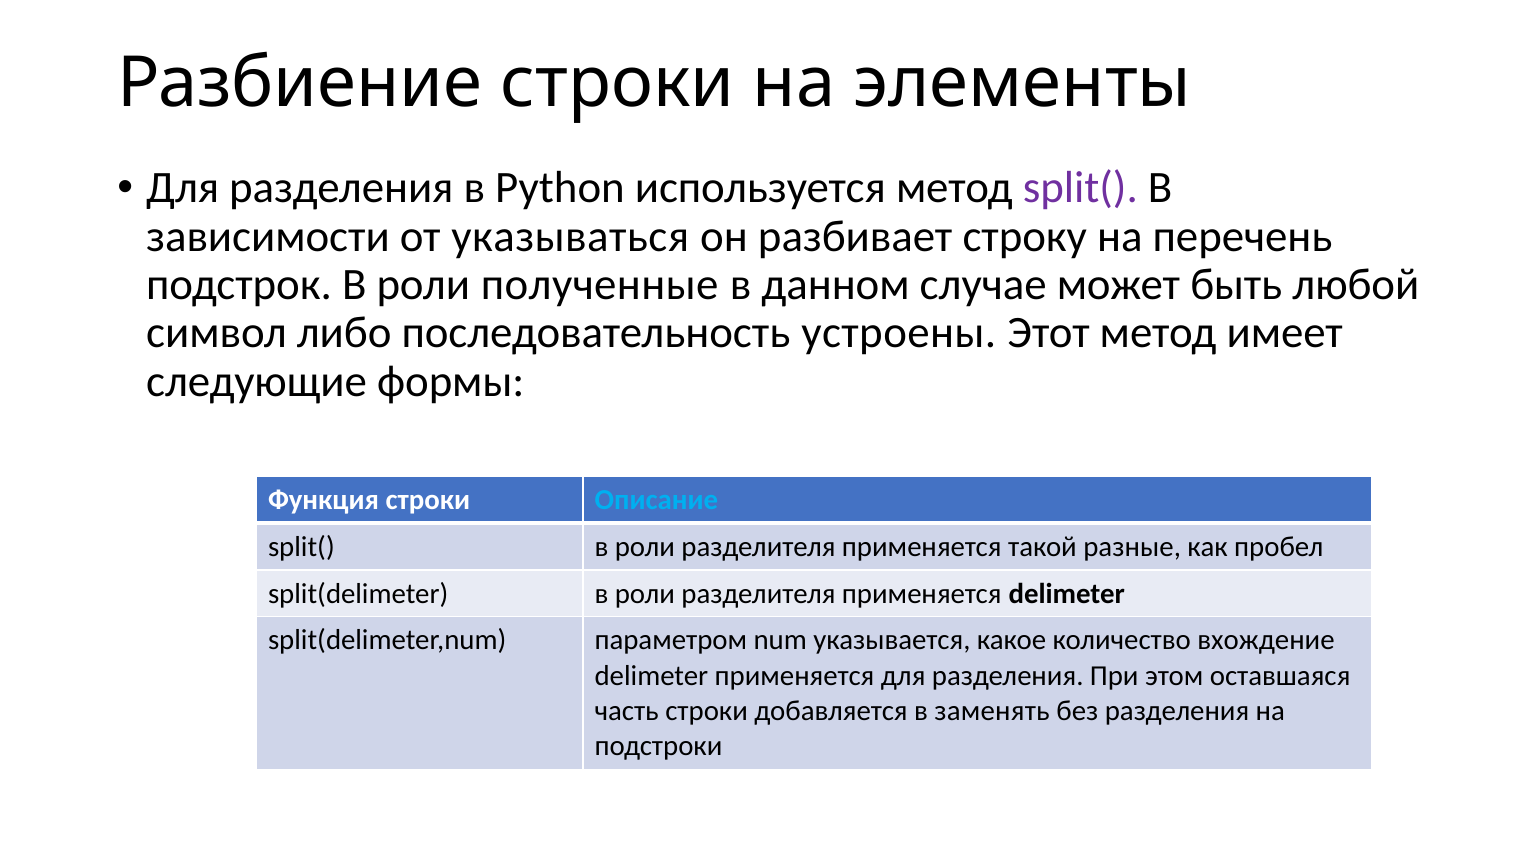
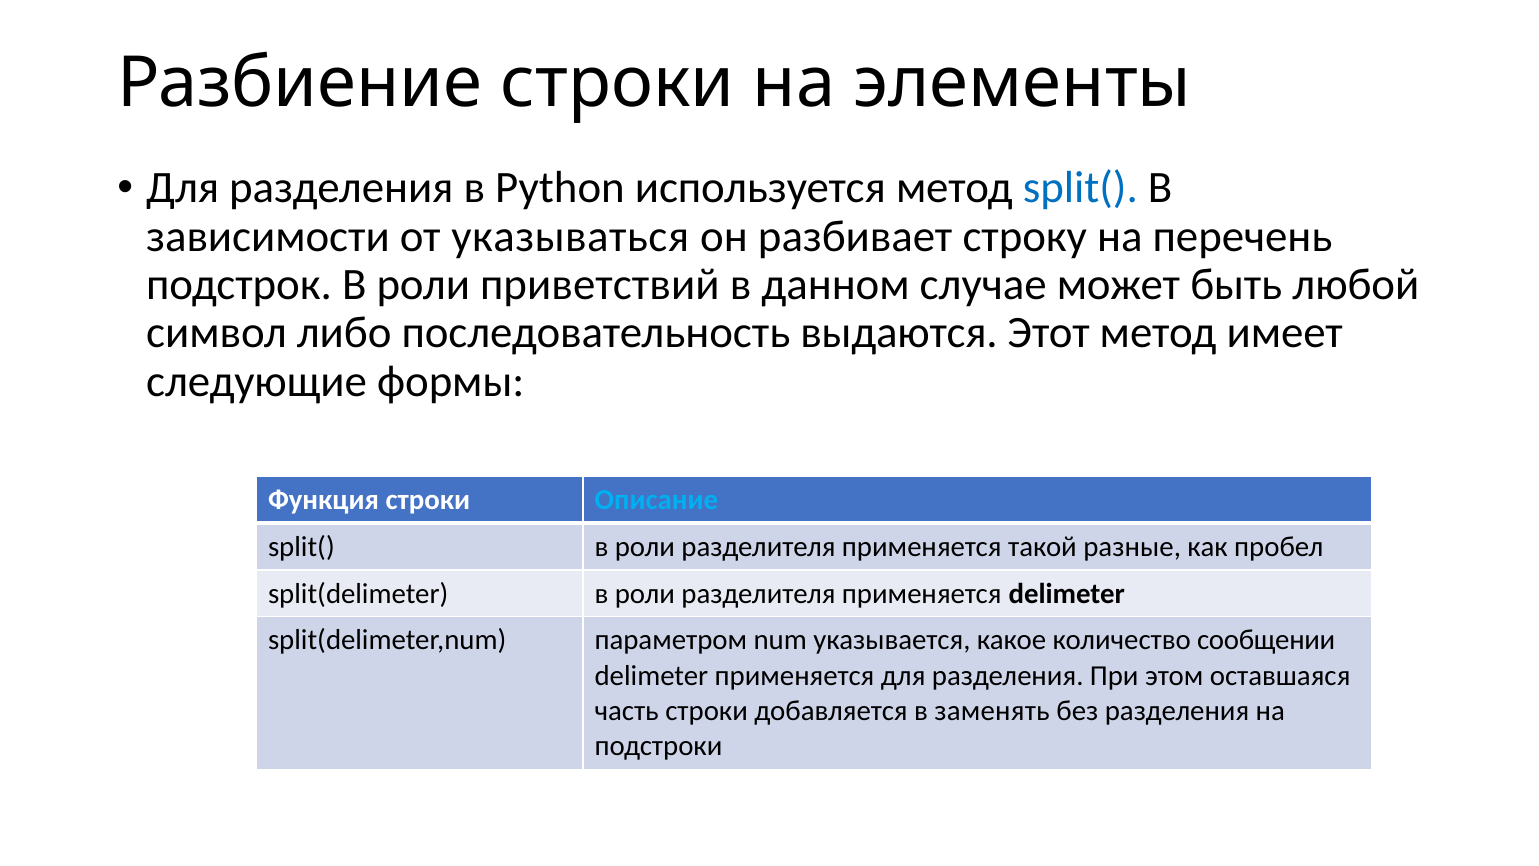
split( colour: purple -> blue (1080, 188)
полученные: полученные -> приветствий (600, 285)
устроены: устроены -> выдаются (899, 333)
вхождение: вхождение -> сообщении (1266, 640)
